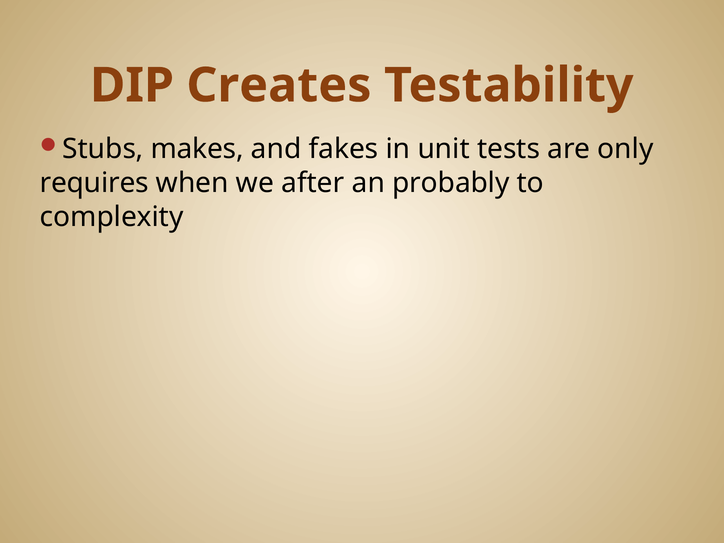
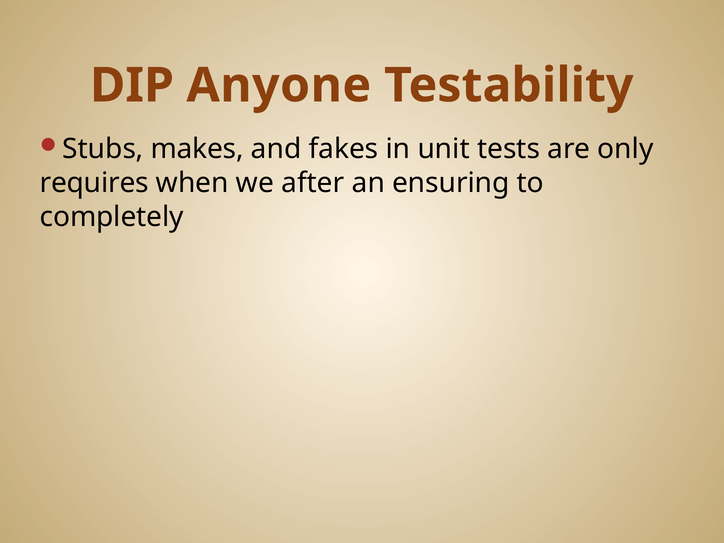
Creates: Creates -> Anyone (279, 85)
probably: probably -> ensuring (451, 183)
complexity: complexity -> completely (112, 217)
